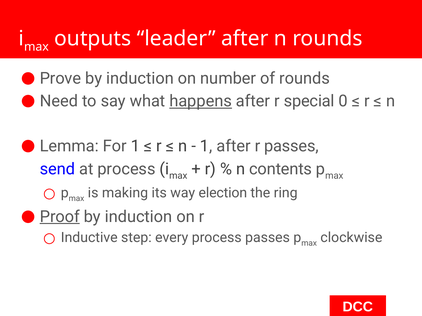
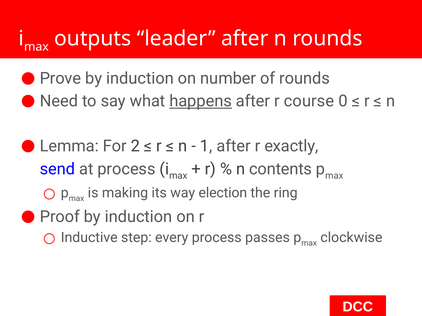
special: special -> course (309, 101)
For 1: 1 -> 2 (135, 146)
r passes: passes -> exactly (291, 146)
Proof underline: present -> none (60, 217)
